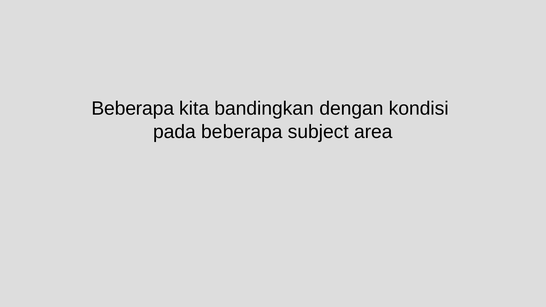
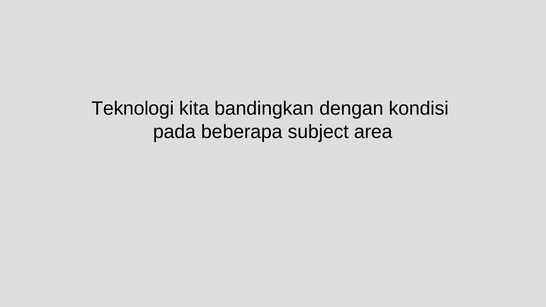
Beberapa: Beberapa -> Teknologi (133, 109)
